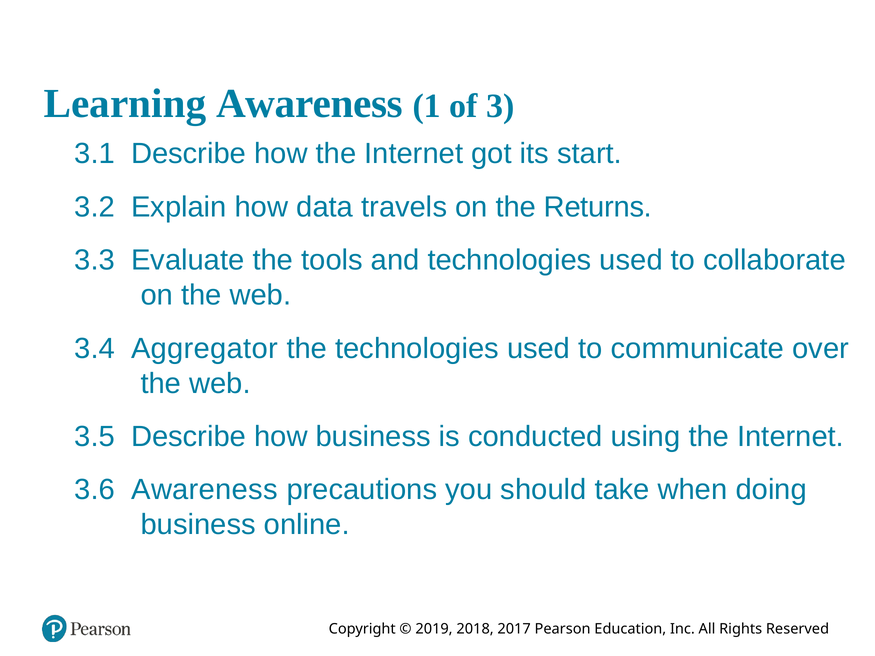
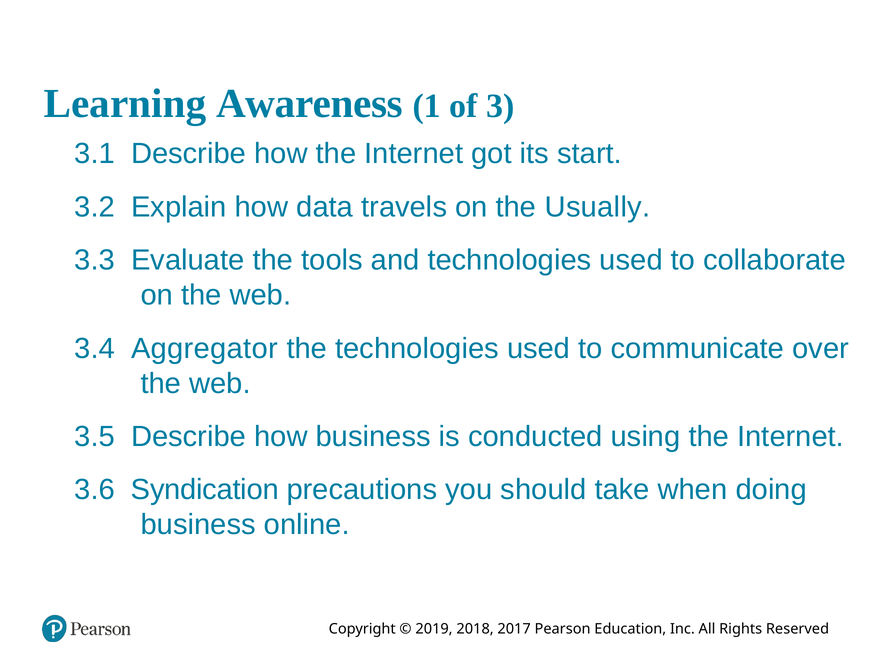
Returns: Returns -> Usually (598, 207)
3.6 Awareness: Awareness -> Syndication (205, 490)
